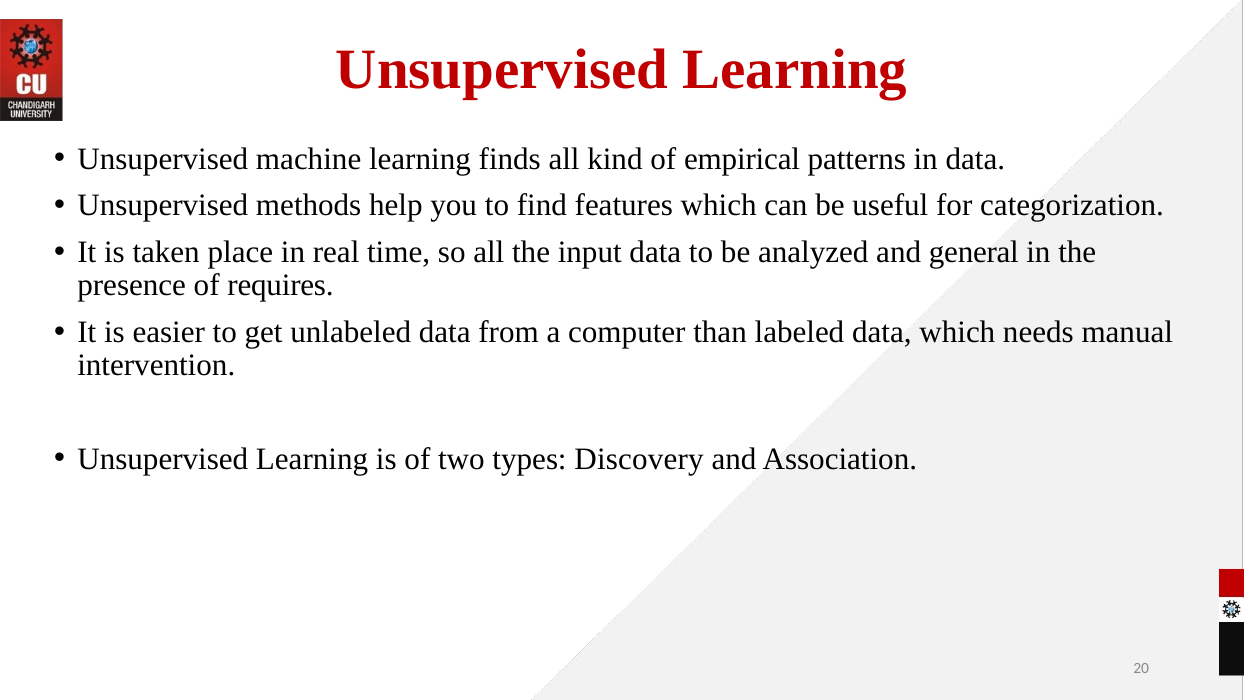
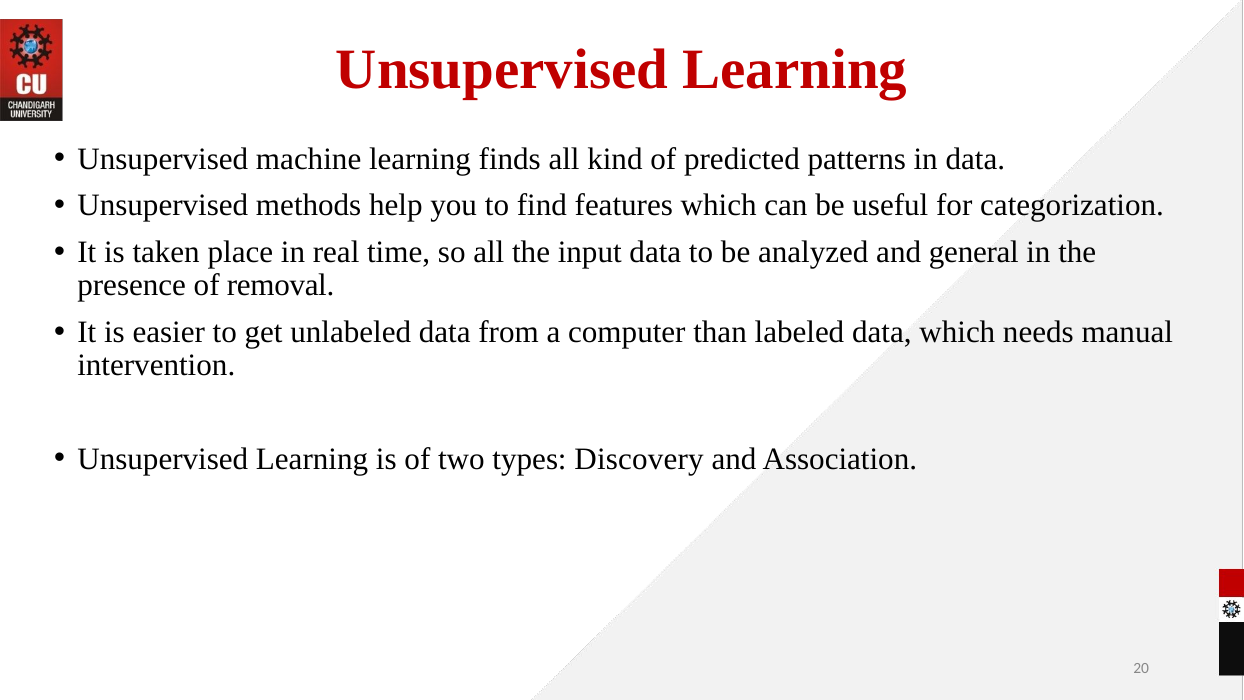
empirical: empirical -> predicted (742, 159)
requires: requires -> removal (281, 285)
